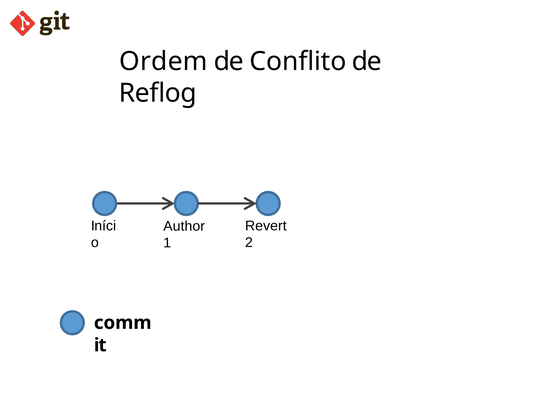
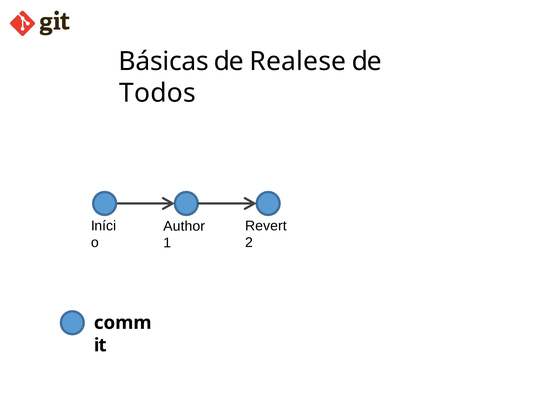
Ordem: Ordem -> Básicas (164, 61)
Conflito: Conflito -> Realese (298, 61)
Reflog: Reflog -> Todos (158, 93)
